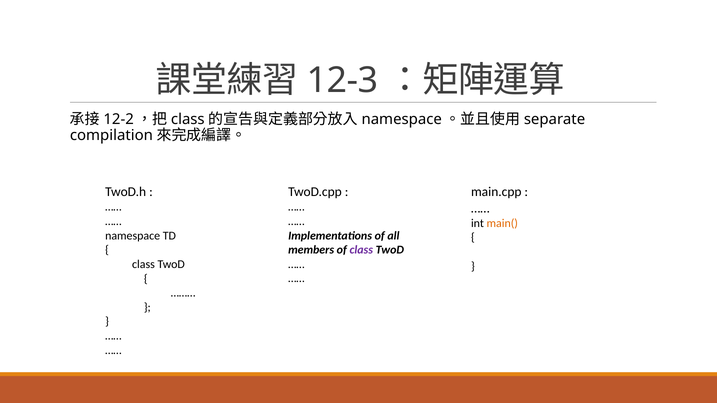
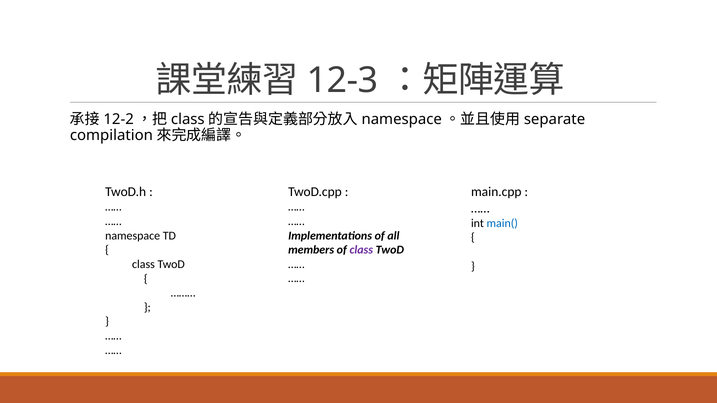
main( colour: orange -> blue (502, 223)
